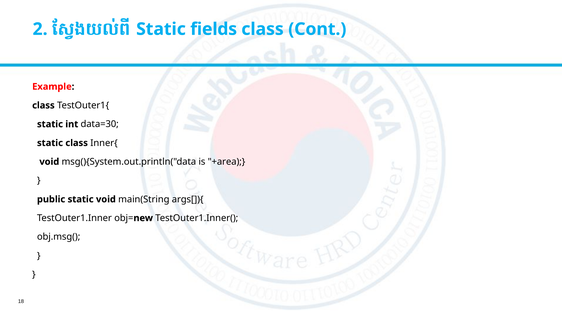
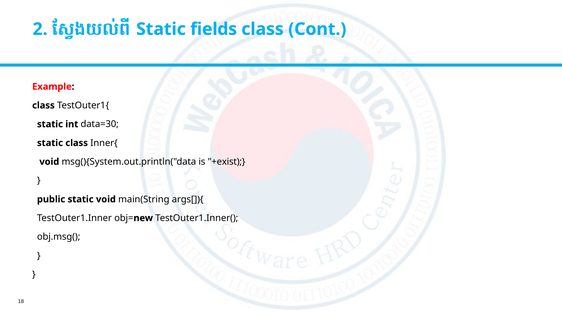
+area: +area -> +exist (227, 162)
